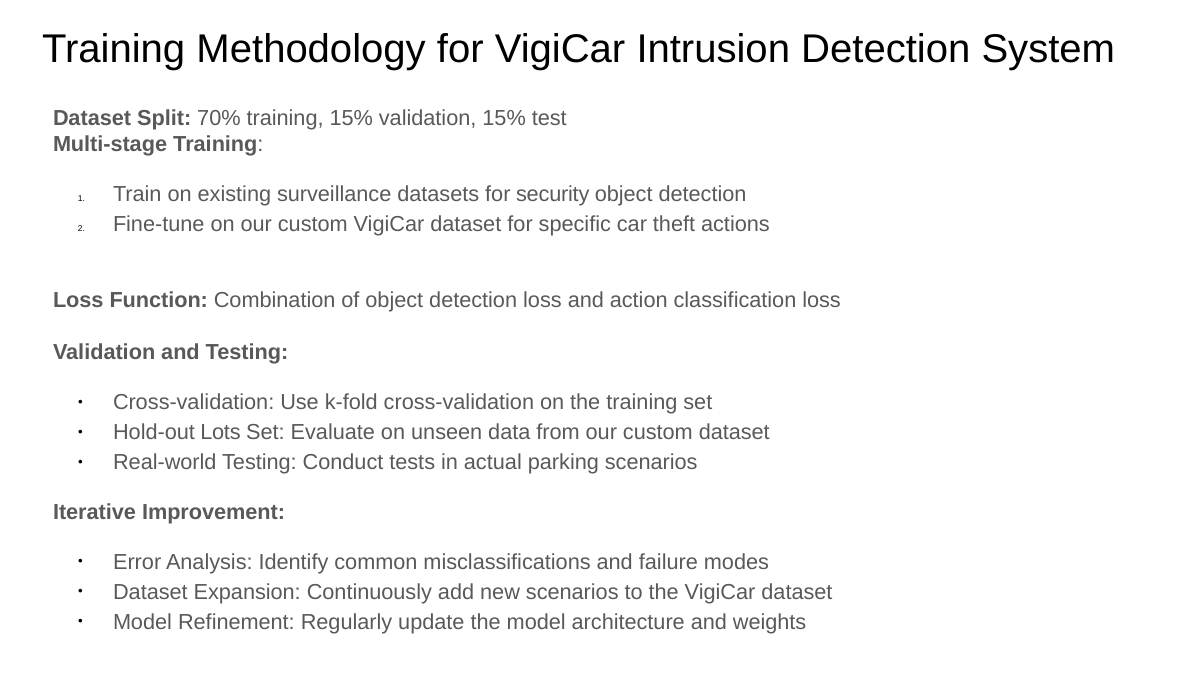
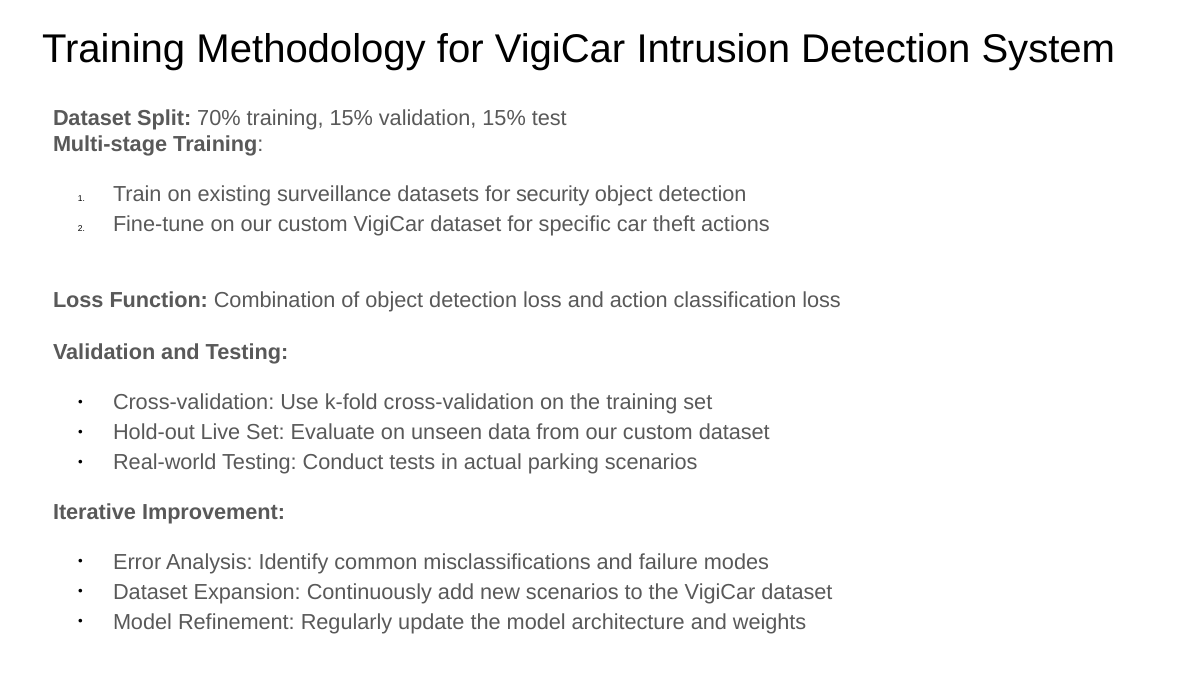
Lots: Lots -> Live (220, 433)
